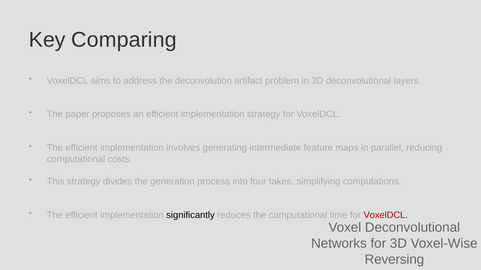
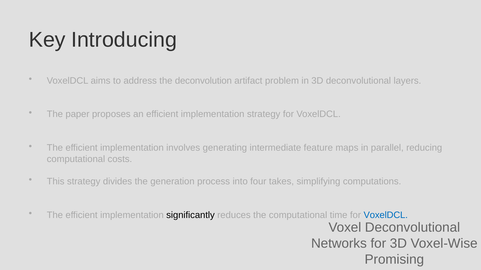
Comparing: Comparing -> Introducing (124, 40)
VoxelDCL colour: red -> blue (386, 215)
Reversing: Reversing -> Promising (394, 260)
